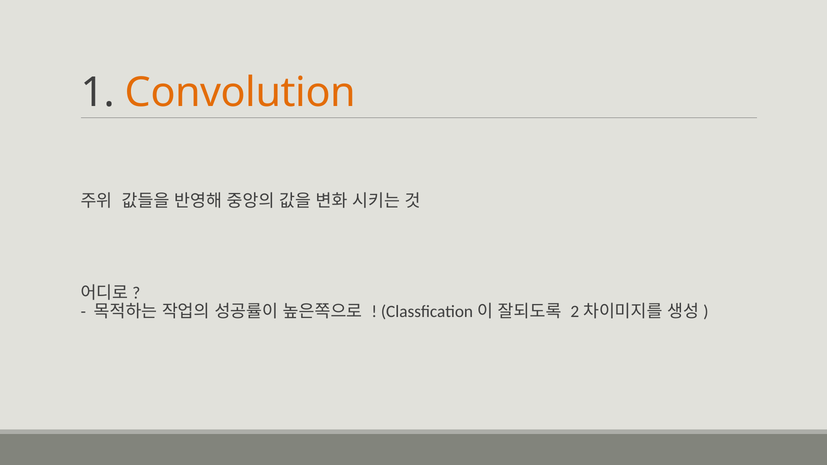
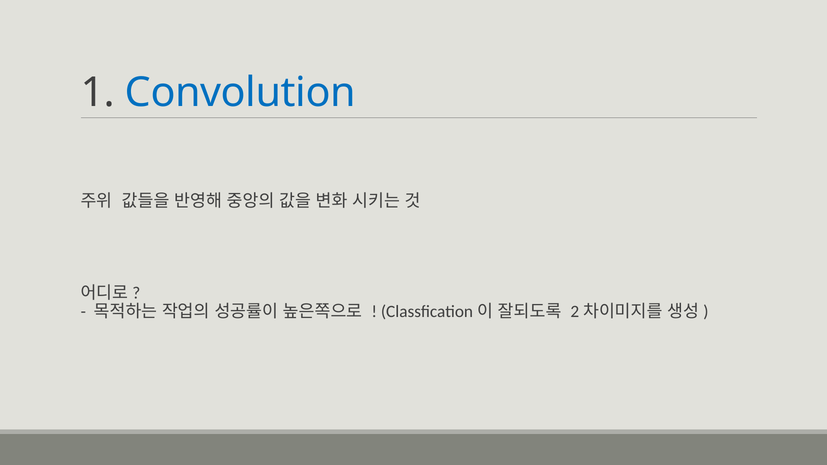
Convolution colour: orange -> blue (240, 93)
